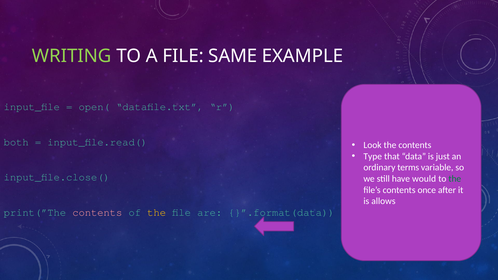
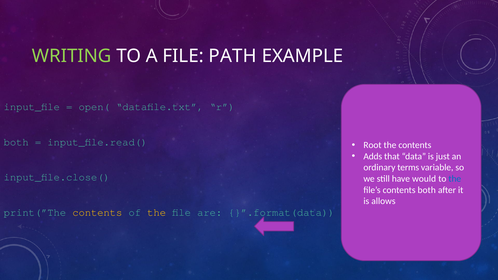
SAME: SAME -> PATH (233, 56)
Look: Look -> Root (372, 145)
Type: Type -> Adds (373, 156)
the colour: green -> blue (455, 179)
contents once: once -> both (427, 190)
contents colour: pink -> yellow (97, 213)
